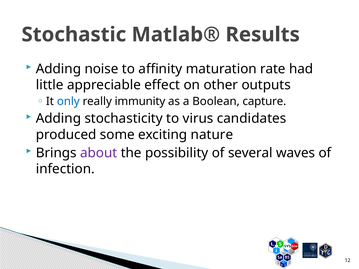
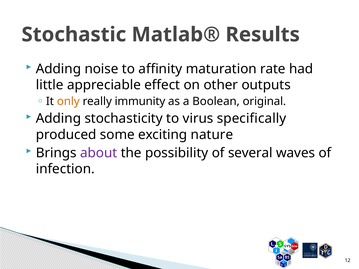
only colour: blue -> orange (68, 102)
capture: capture -> original (264, 102)
candidates: candidates -> specifically (252, 119)
